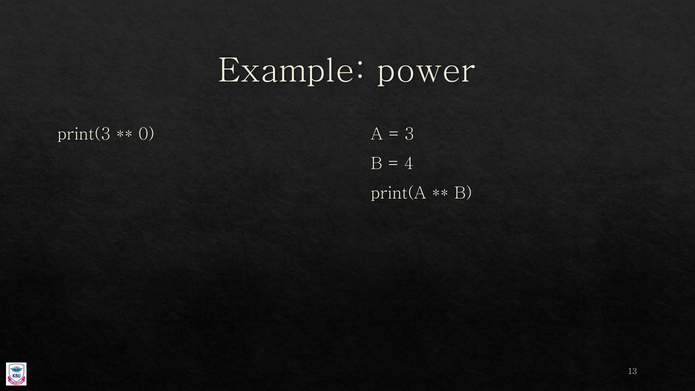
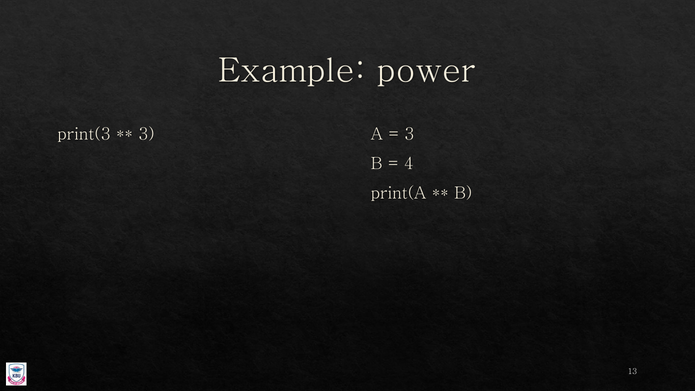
0: 0 -> 3 (146, 134)
